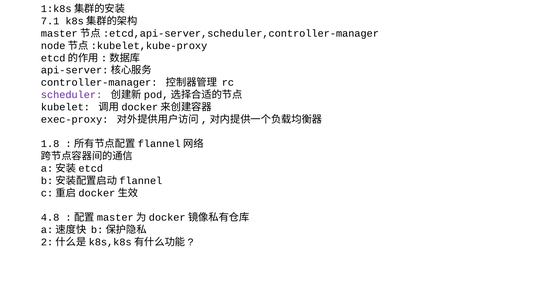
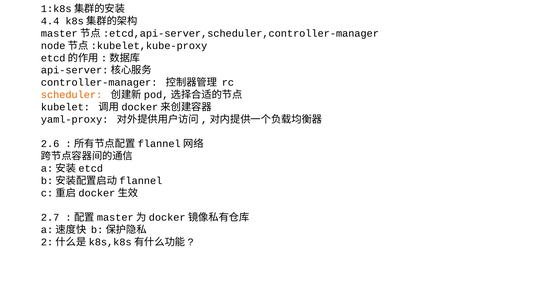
7.1: 7.1 -> 4.4 (50, 21)
scheduler colour: purple -> orange (72, 95)
exec-proxy: exec-proxy -> yaml-proxy (75, 119)
1.8: 1.8 -> 2.6 (50, 144)
4.8: 4.8 -> 2.7 (50, 217)
